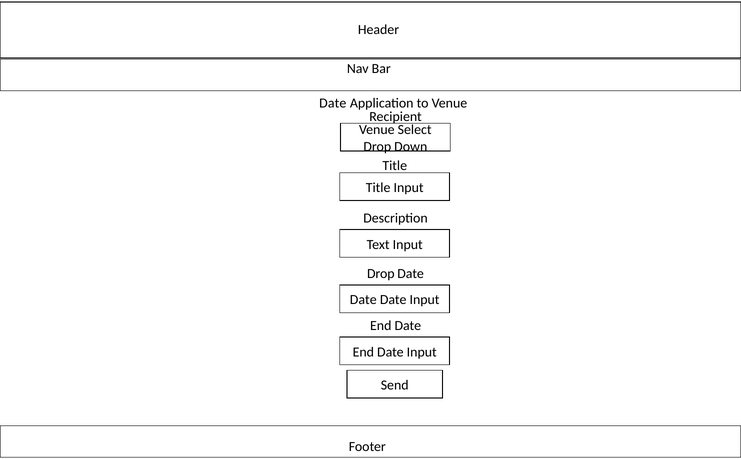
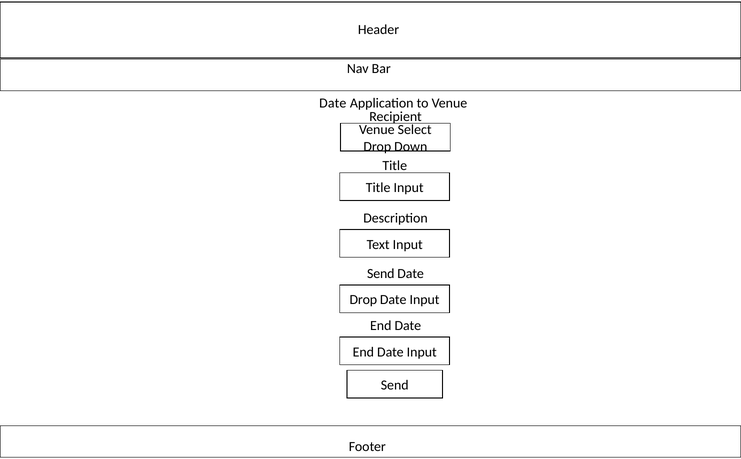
Drop: Drop -> Send (381, 274)
Date: Date -> Drop (363, 300)
